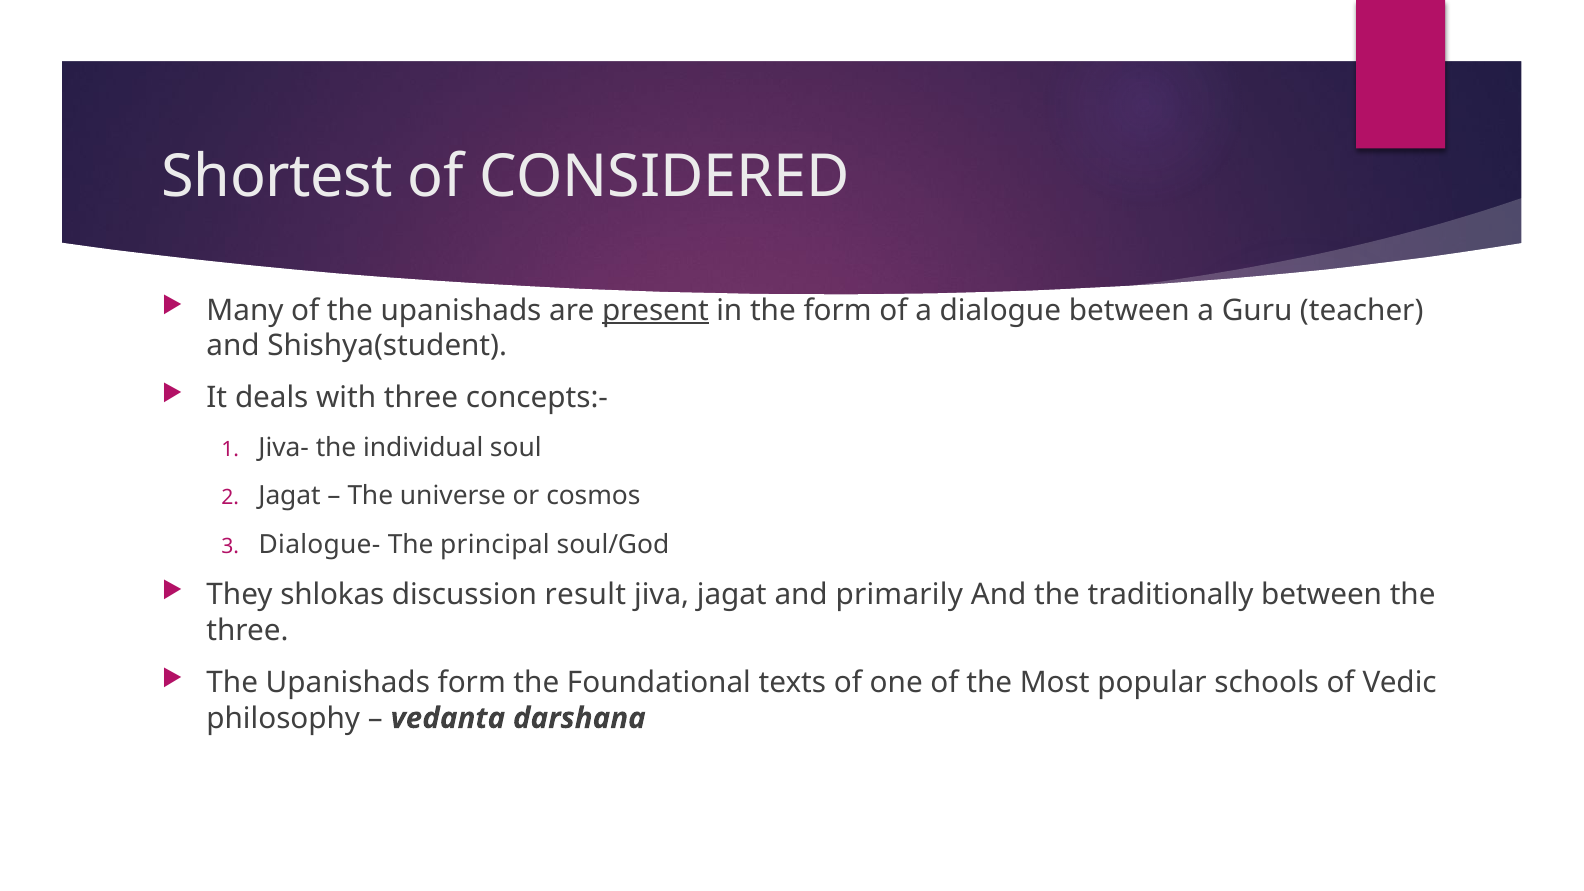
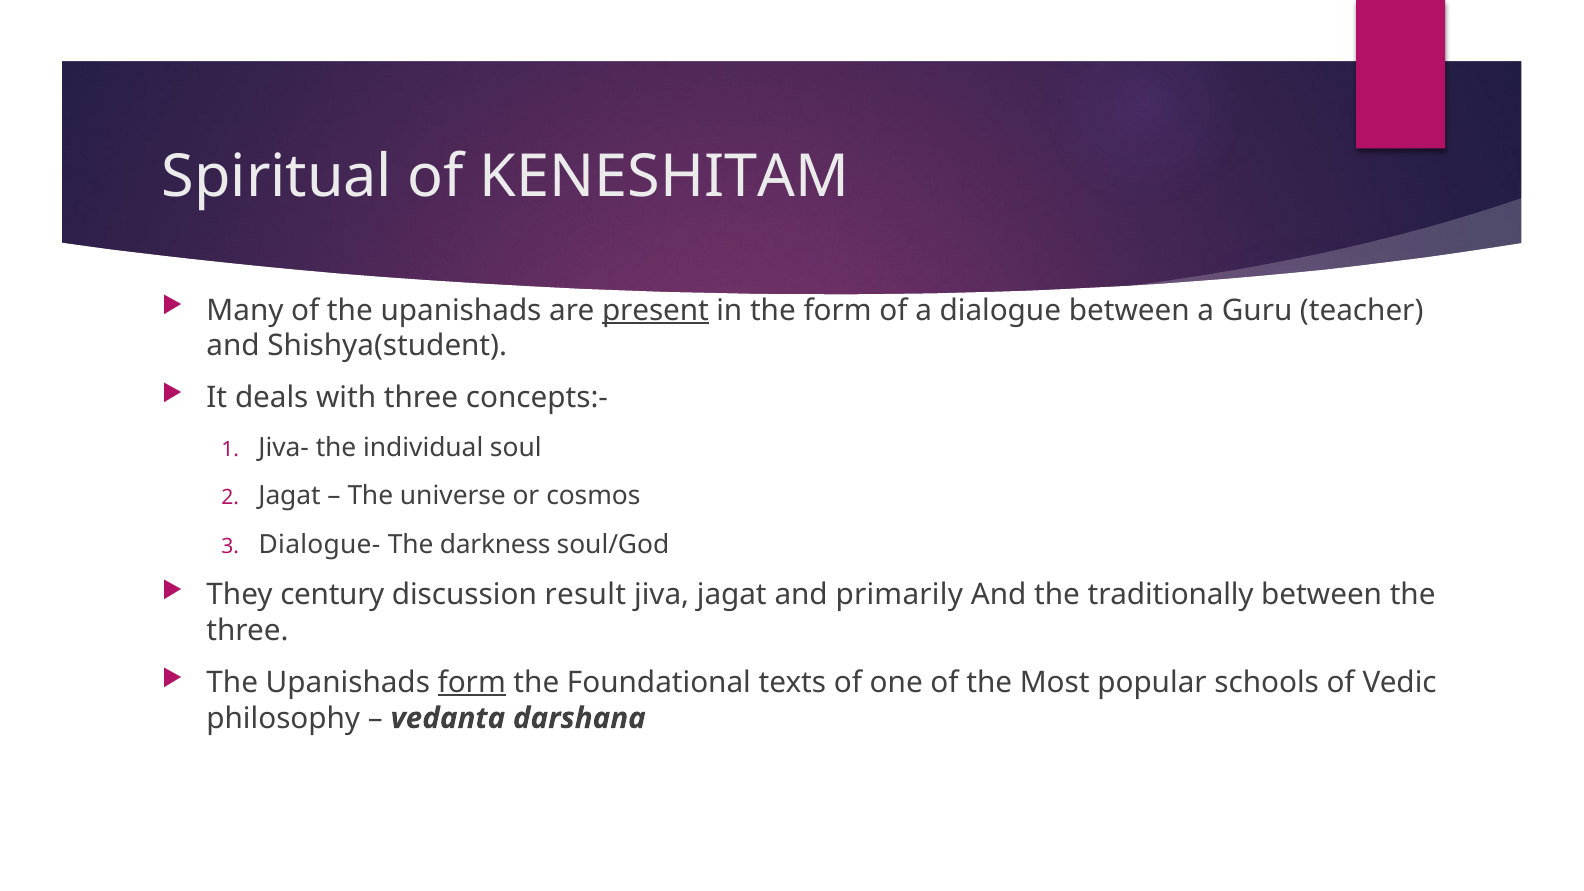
Shortest: Shortest -> Spiritual (277, 177)
CONSIDERED: CONSIDERED -> KENESHITAM (664, 177)
principal: principal -> darkness (495, 544)
shlokas: shlokas -> century (332, 595)
form underline: none -> present (472, 683)
